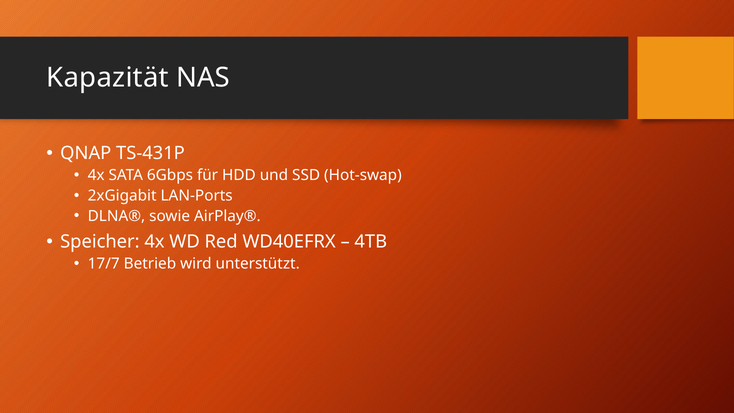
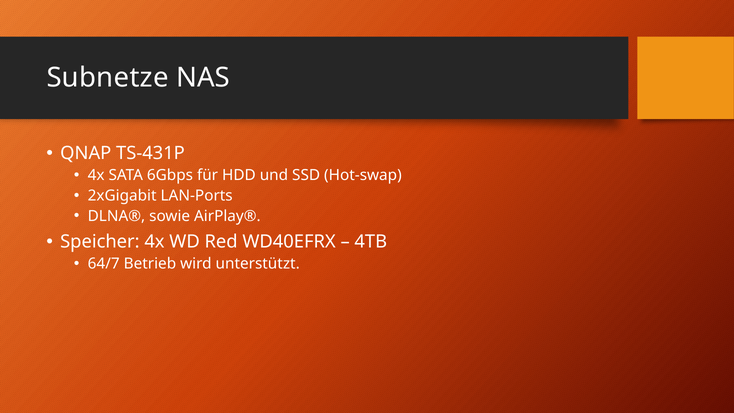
Kapazität: Kapazität -> Subnetze (108, 78)
17/7: 17/7 -> 64/7 (104, 264)
